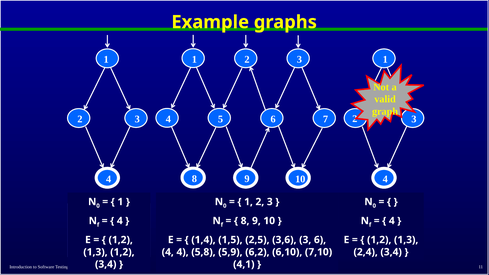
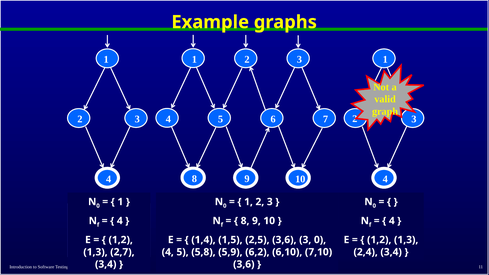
3 6: 6 -> 0 (320, 240)
1,2: 1,2 -> 2,7 (122, 252)
4 4: 4 -> 5 (183, 252)
4,1: 4,1 -> 3,6 (244, 264)
